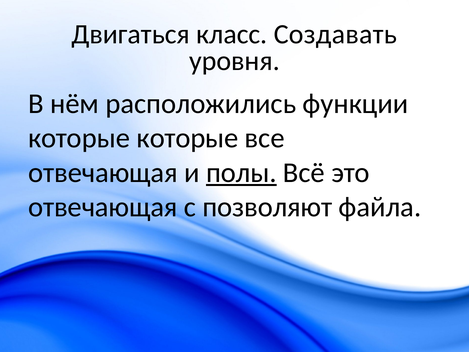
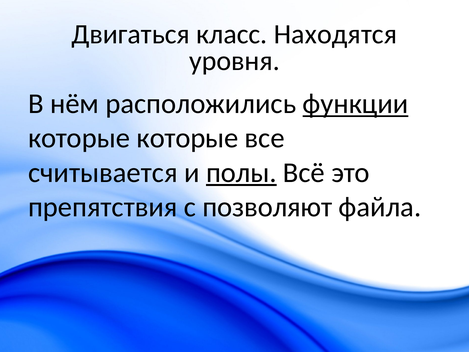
Создавать: Создавать -> Находятся (335, 34)
функции underline: none -> present (356, 104)
отвечающая: отвечающая -> считывается (103, 173)
отвечающая: отвечающая -> препятствия (103, 207)
